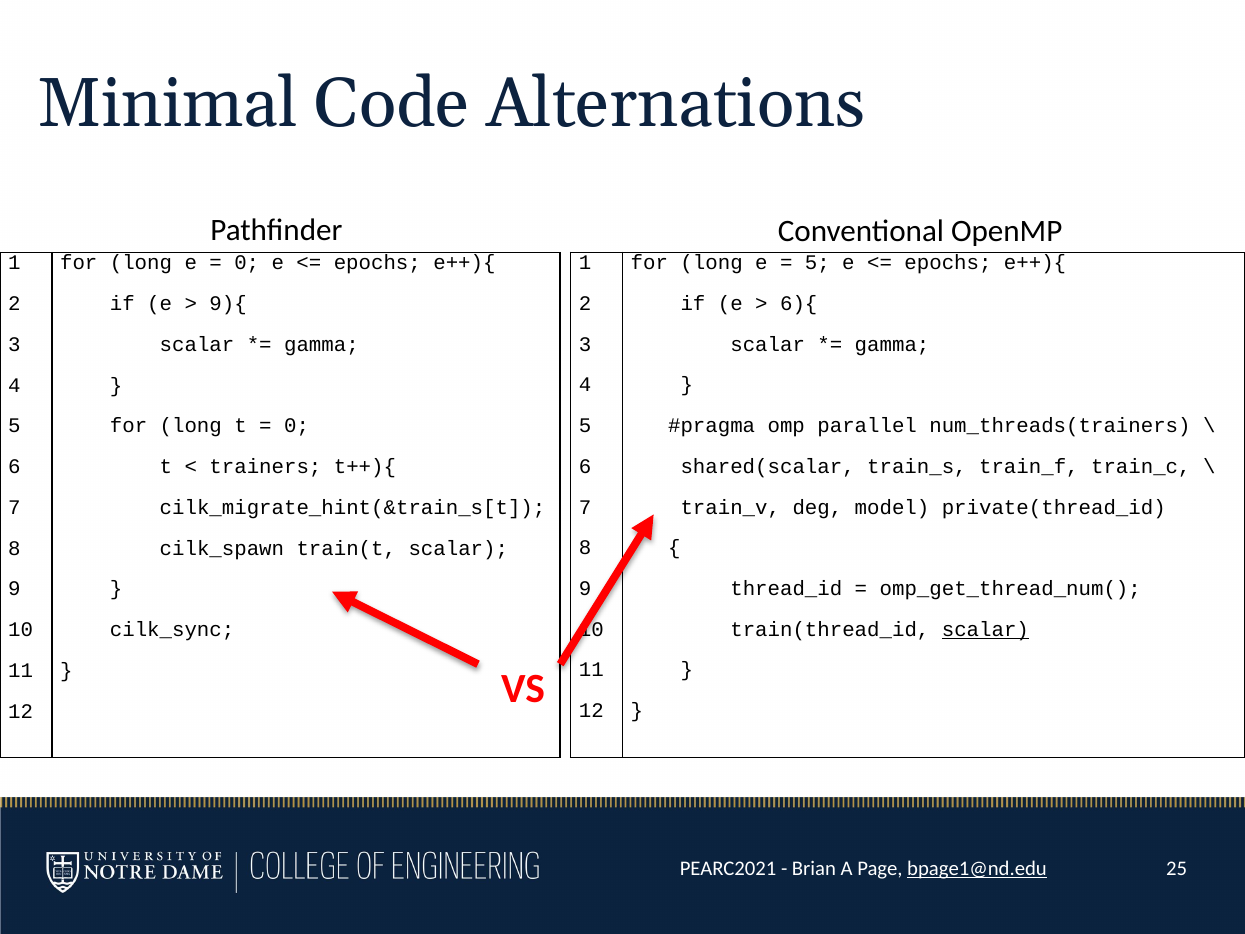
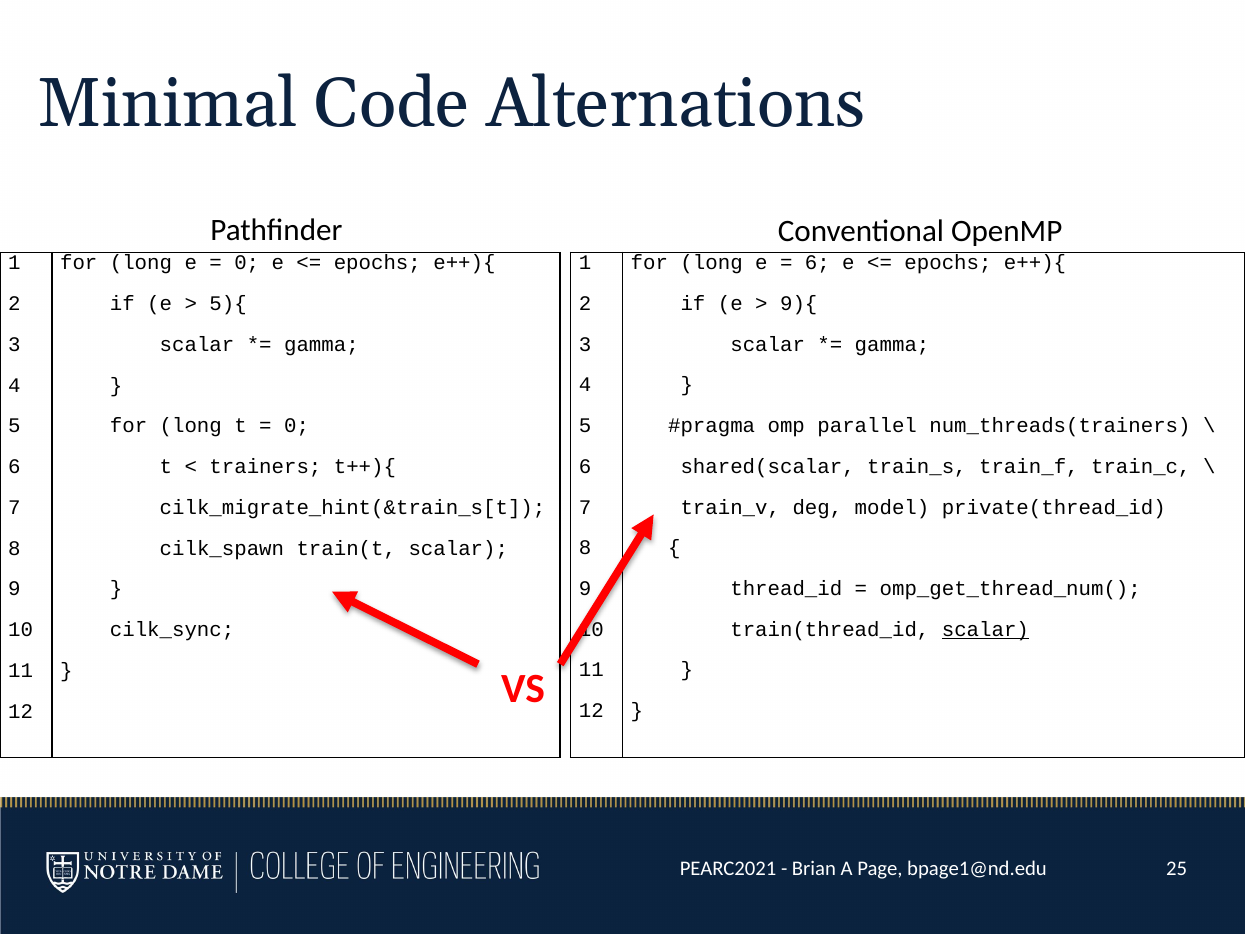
5: 5 -> 6 (817, 263)
6){: 6){ -> 9){ (799, 303)
9){: 9){ -> 5){ (228, 304)
bpage1@nd.edu underline: present -> none (977, 869)
